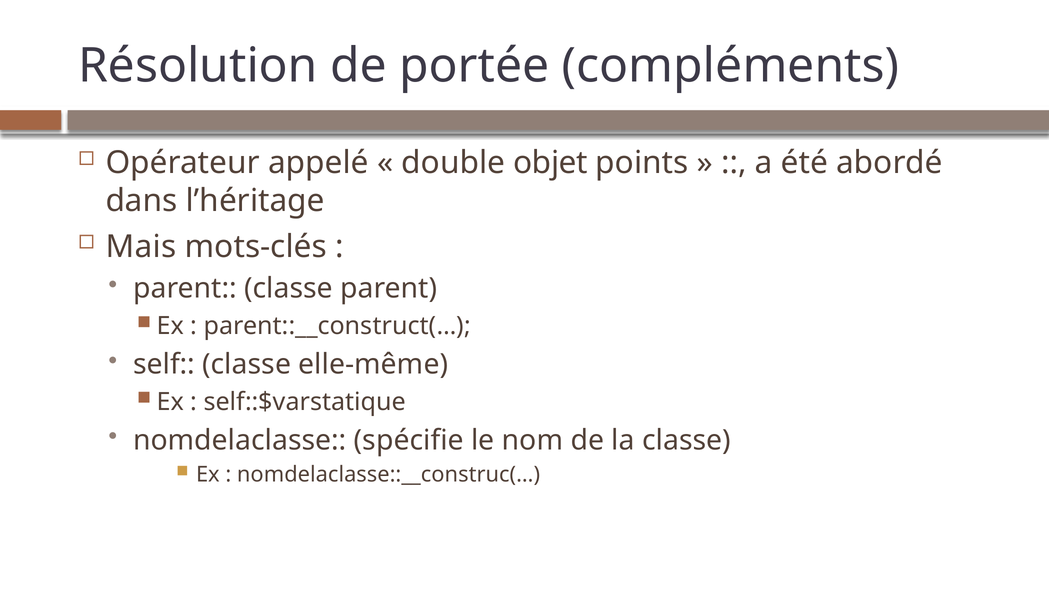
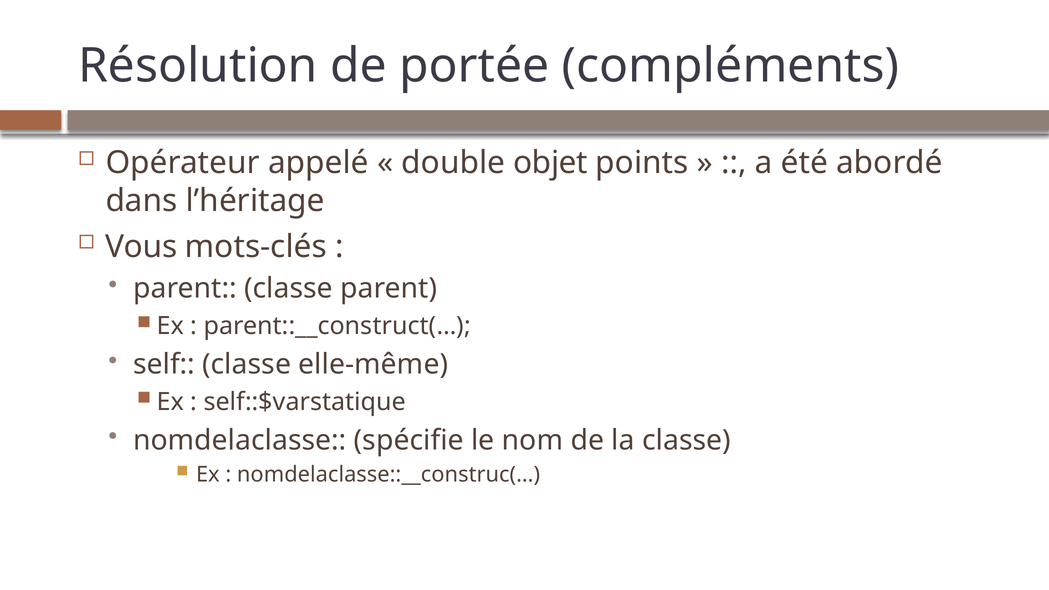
Mais: Mais -> Vous (141, 247)
